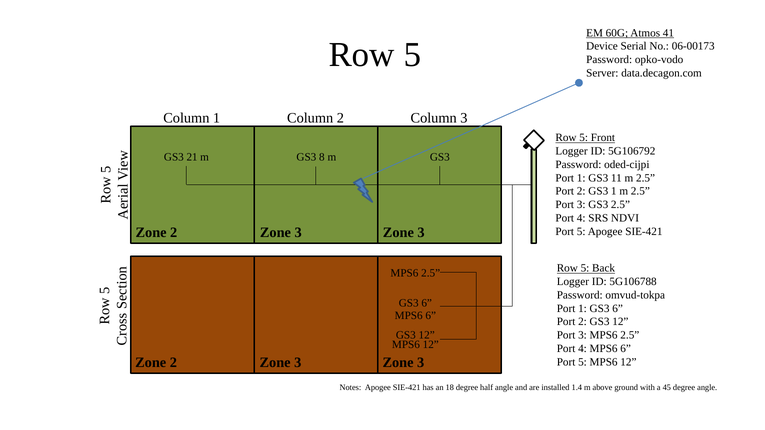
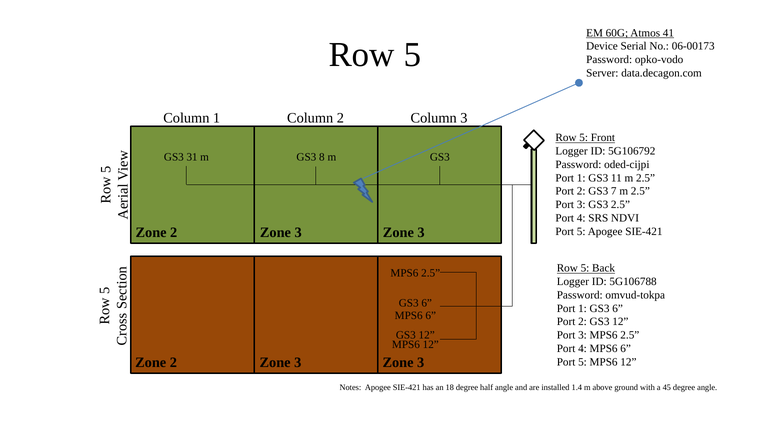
21: 21 -> 31 (192, 157)
GS3 1: 1 -> 7 (614, 191)
